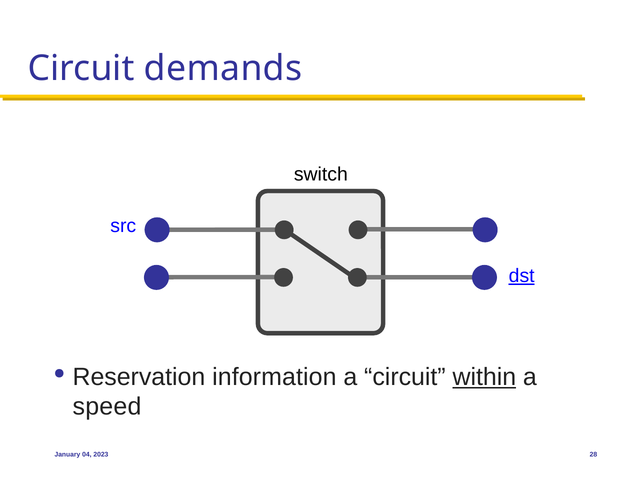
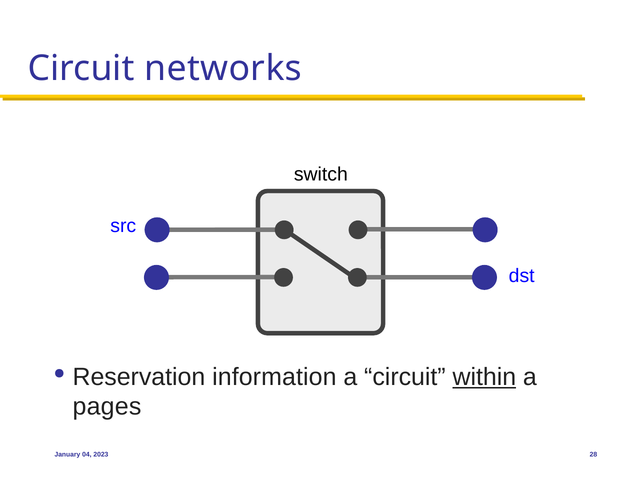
demands: demands -> networks (223, 69)
dst underline: present -> none (522, 276)
speed: speed -> pages (107, 407)
